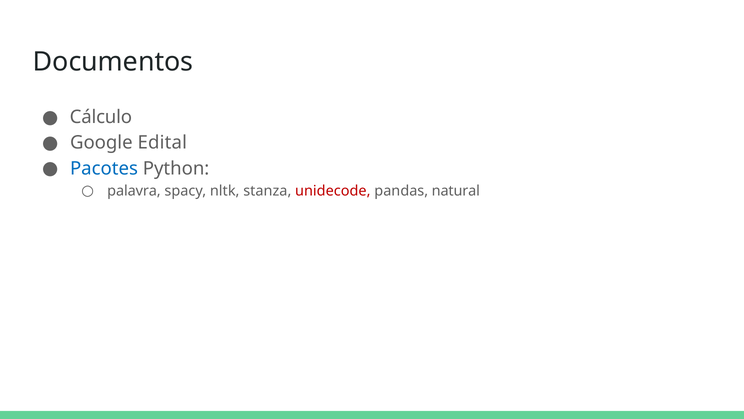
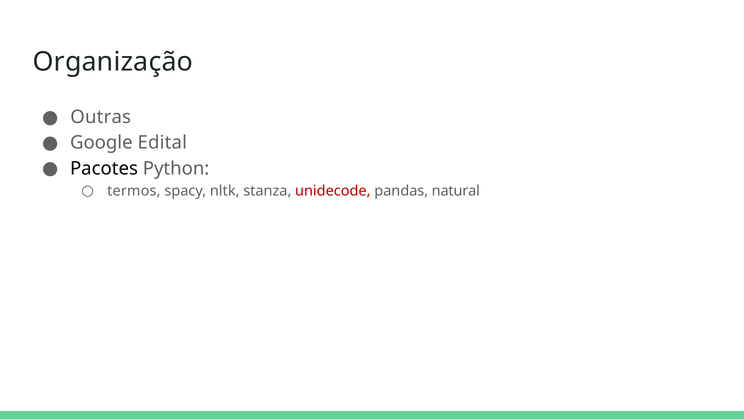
Documentos: Documentos -> Organização (113, 62)
Cálculo: Cálculo -> Outras (101, 117)
Pacotes colour: blue -> black (104, 168)
palavra: palavra -> termos (134, 191)
